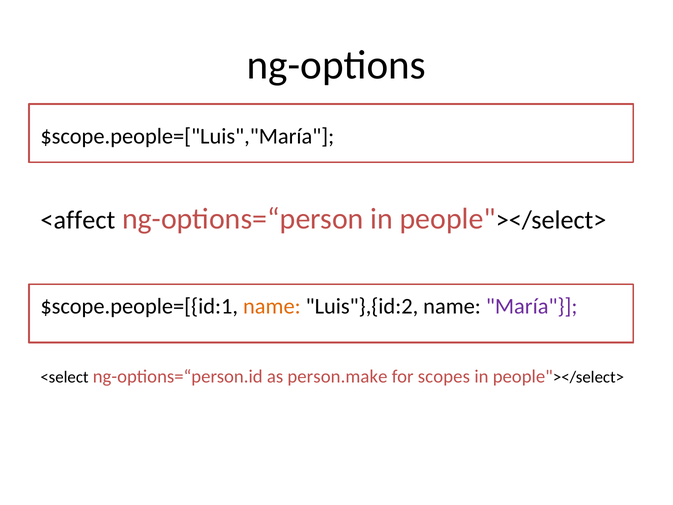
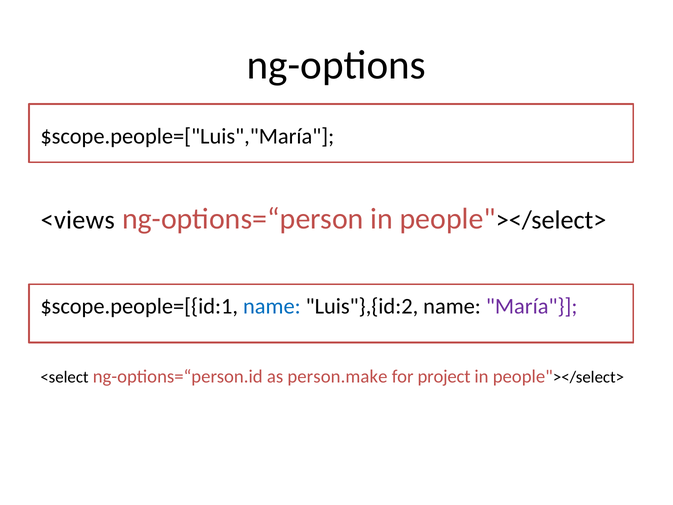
<affect: <affect -> <views (78, 220)
name colour: orange -> blue (272, 306)
scopes: scopes -> project (444, 376)
